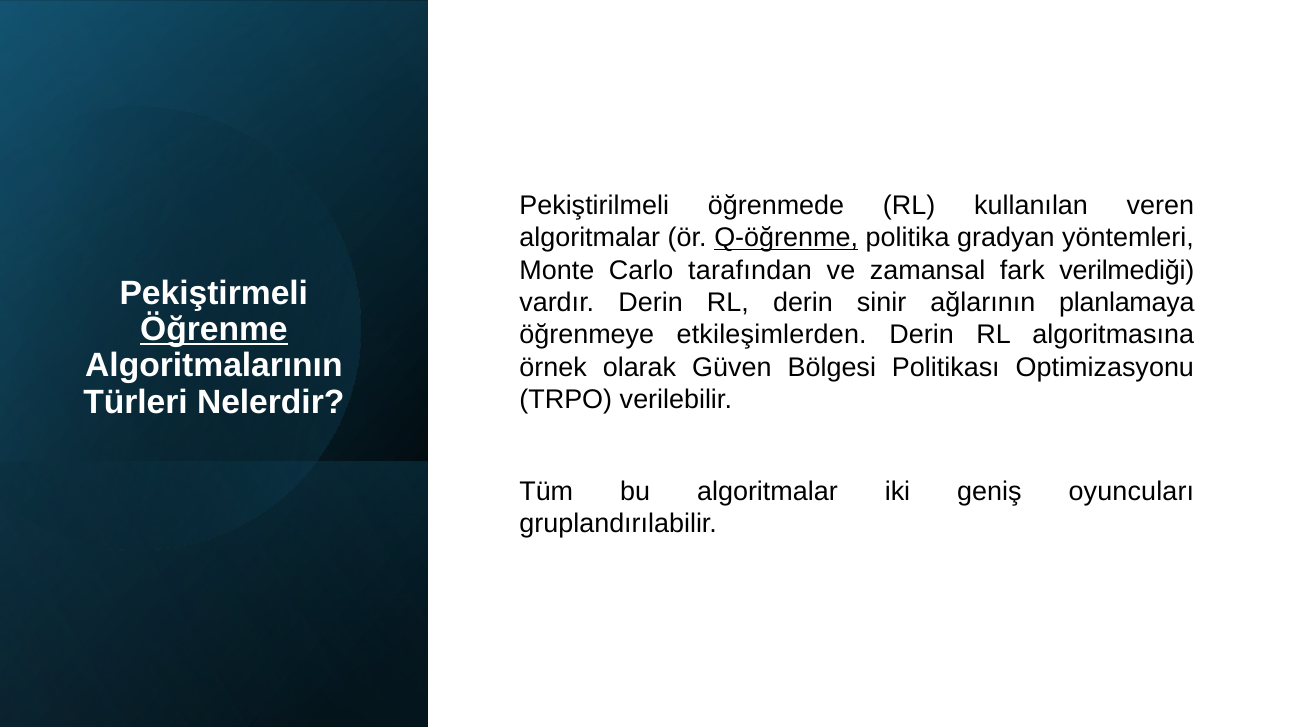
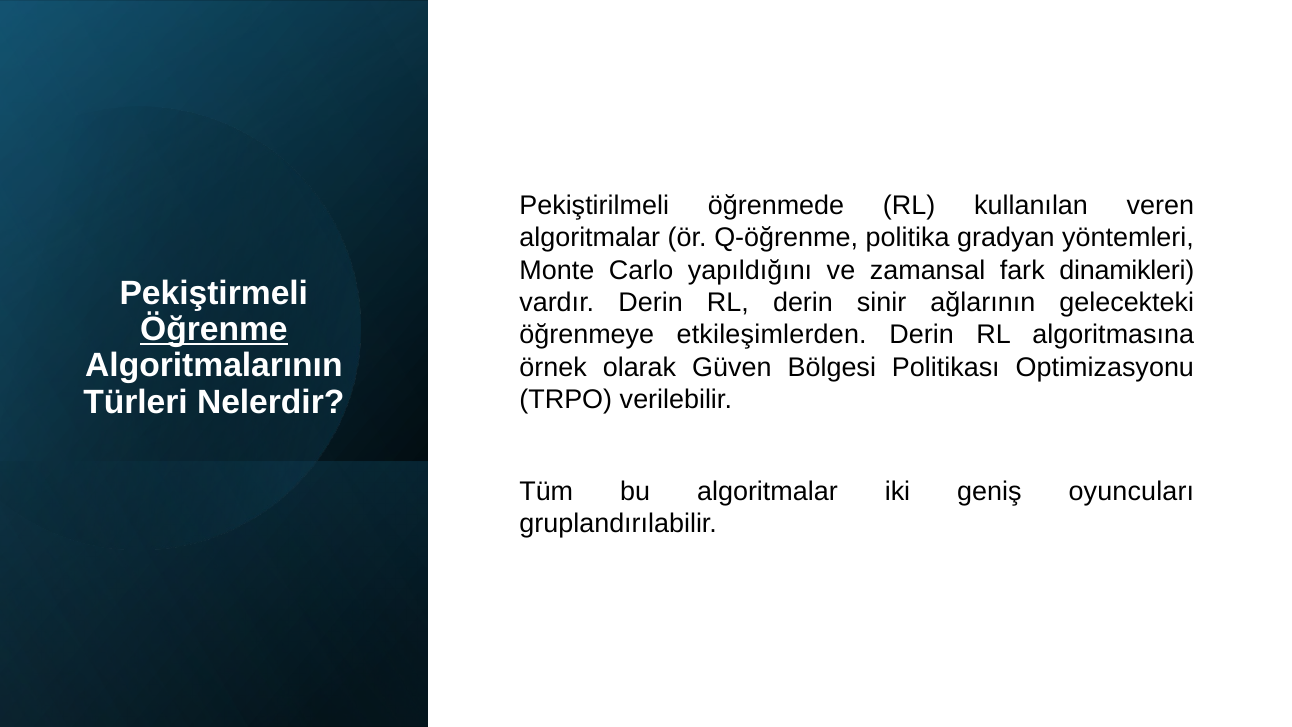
Q-öğrenme underline: present -> none (786, 238)
tarafından: tarafından -> yapıldığını (750, 270)
verilmediği: verilmediği -> dinamikleri (1127, 270)
planlamaya: planlamaya -> gelecekteki (1127, 303)
